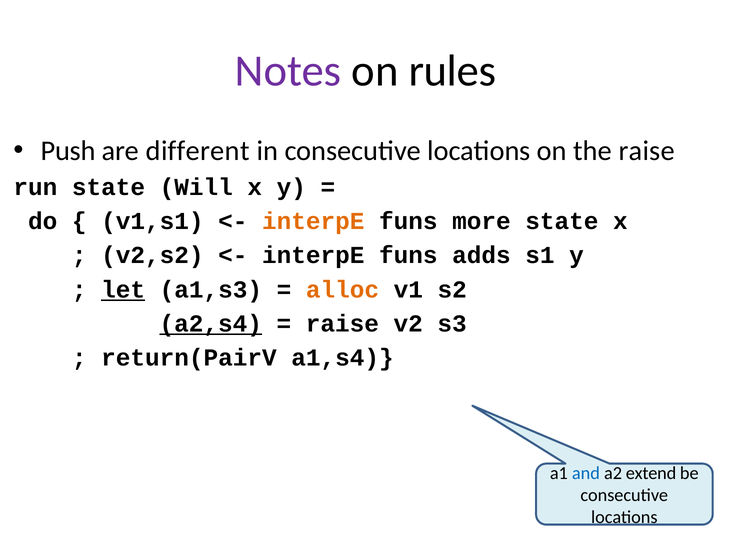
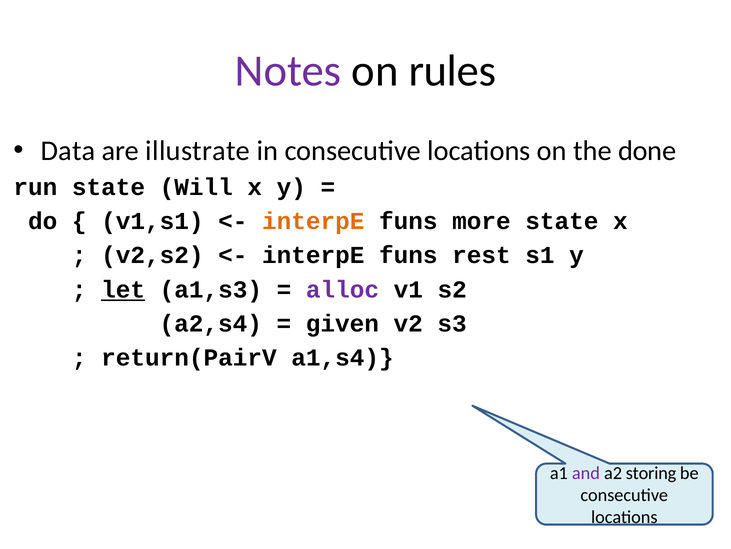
Push: Push -> Data (68, 151)
different: different -> illustrate (198, 151)
the raise: raise -> done (647, 151)
adds: adds -> rest (481, 255)
alloc colour: orange -> purple (342, 289)
a2,s4 underline: present -> none (211, 323)
raise: raise -> given (342, 323)
and colour: blue -> purple (586, 473)
extend: extend -> storing (651, 473)
